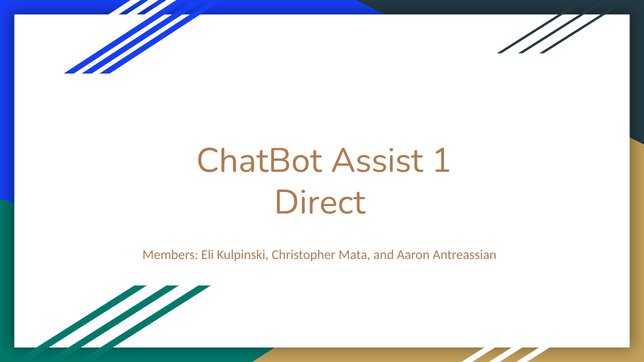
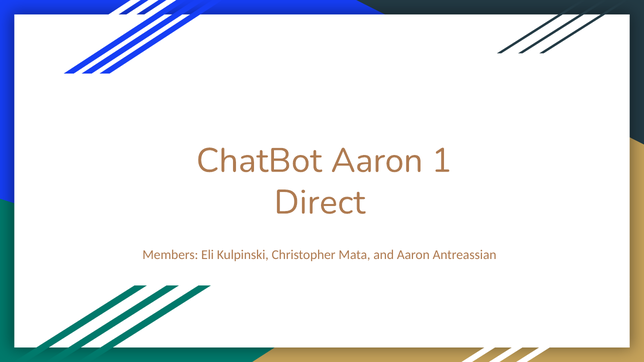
ChatBot Assist: Assist -> Aaron (377, 161)
